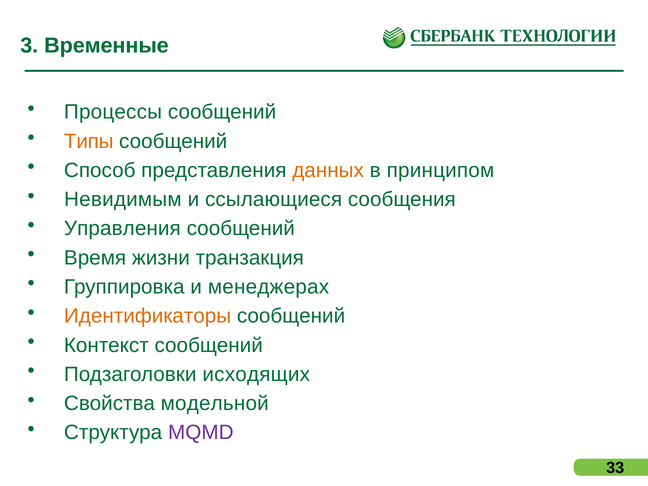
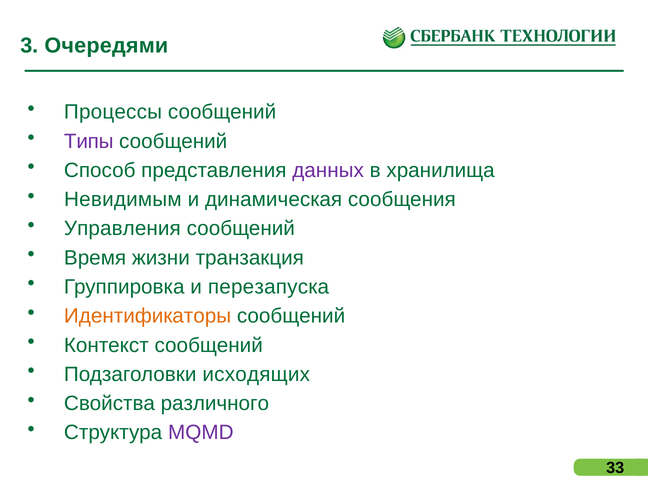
Временные: Временные -> Очередями (106, 46)
Типы colour: orange -> purple (89, 141)
данных colour: orange -> purple (328, 170)
принципом: принципом -> хранилища (441, 170)
ссылающиеся: ссылающиеся -> динамическая (274, 200)
менеджерах: менеджерах -> перезапуска (269, 287)
модельной: модельной -> различного (215, 403)
